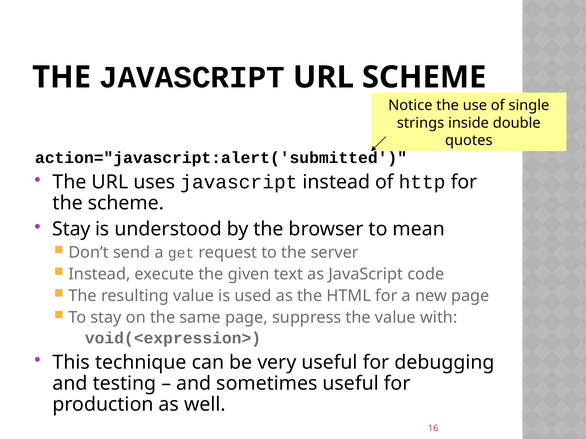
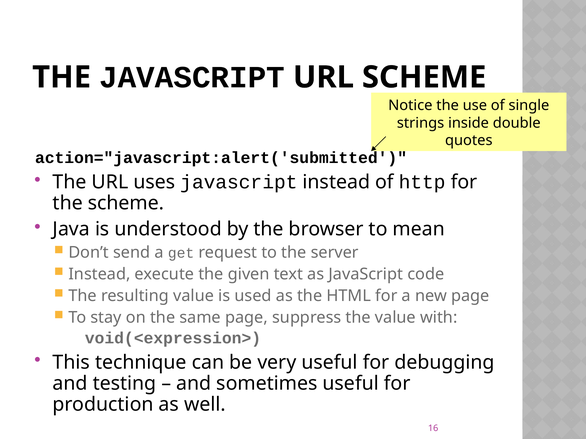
Stay: Stay -> Java (71, 229)
